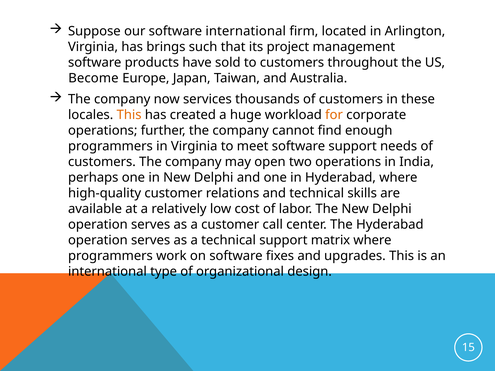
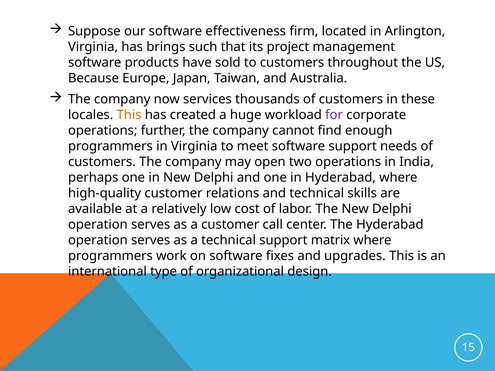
software international: international -> effectiveness (246, 31)
Become: Become -> Because (94, 78)
for colour: orange -> purple (334, 115)
